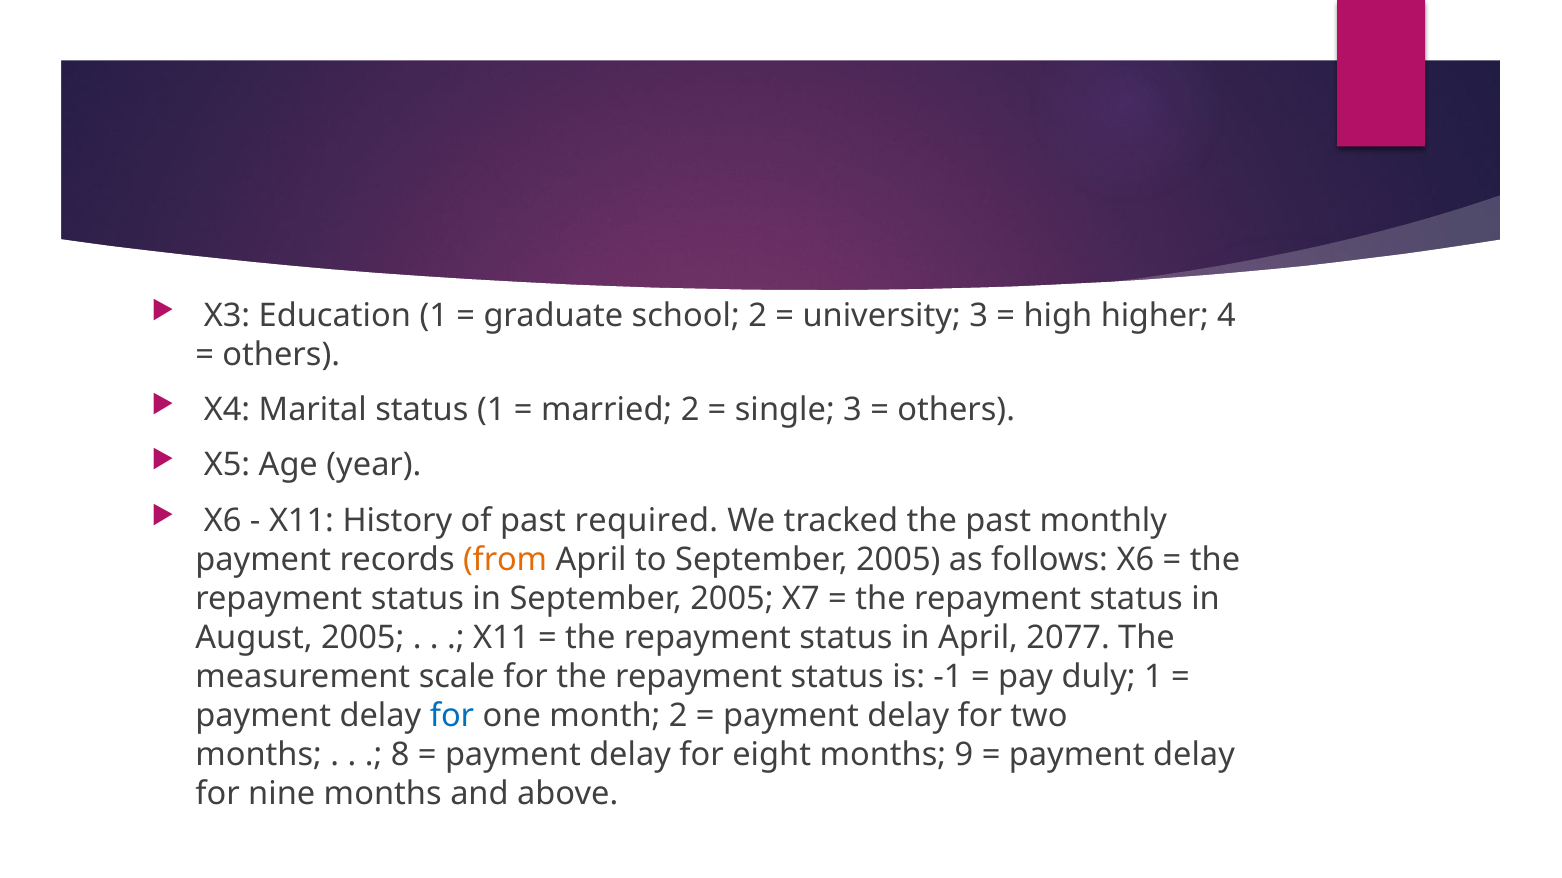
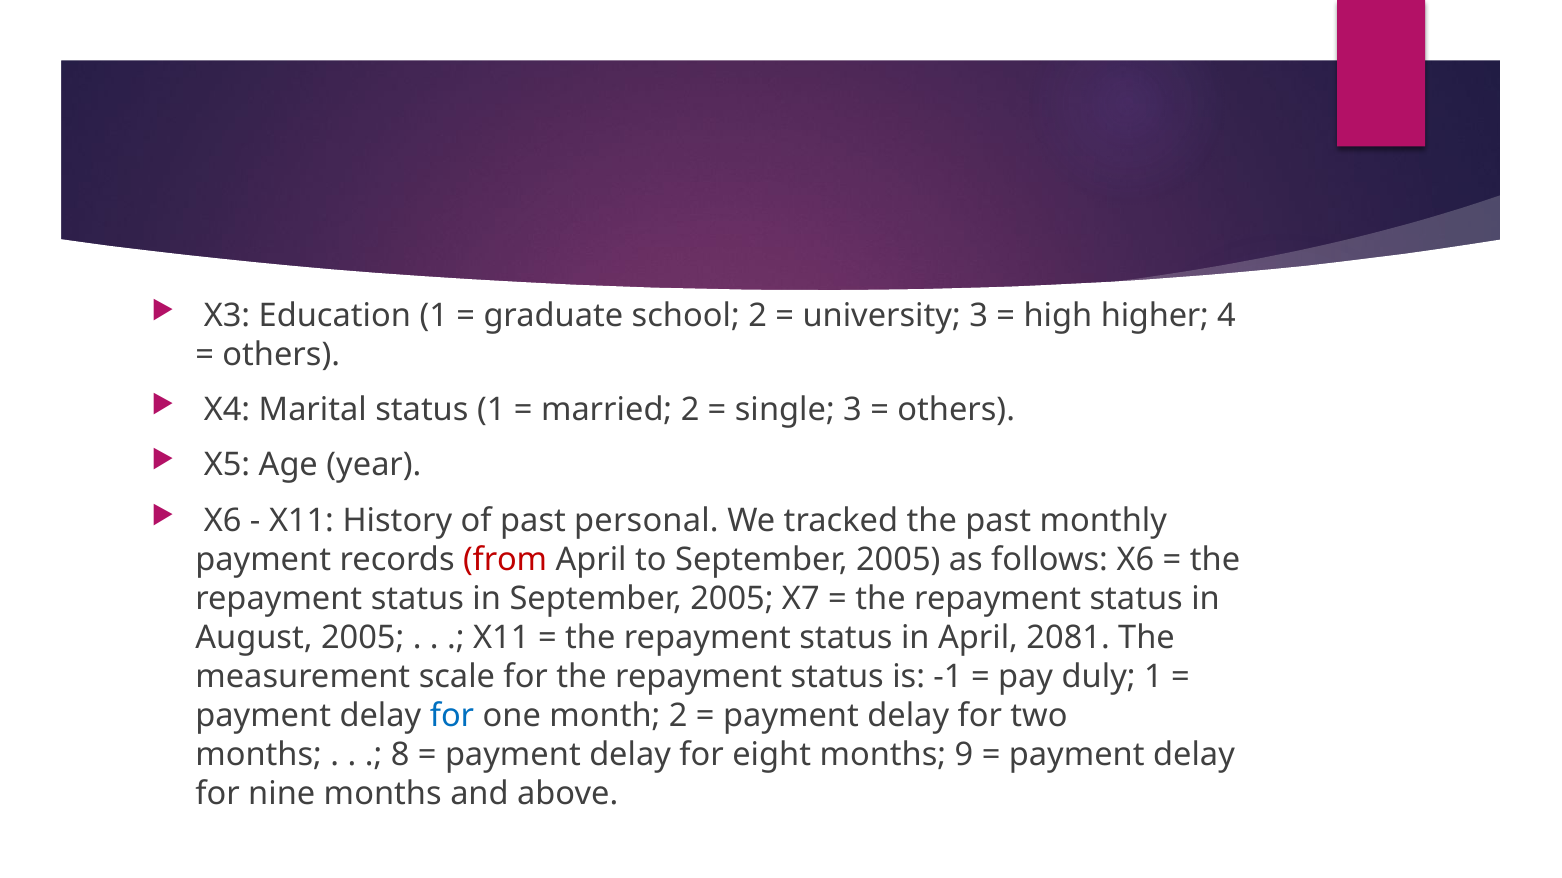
required: required -> personal (646, 521)
from colour: orange -> red (505, 560)
2077: 2077 -> 2081 (1068, 638)
